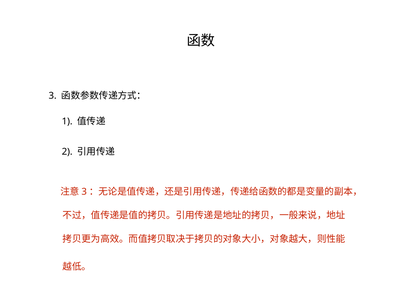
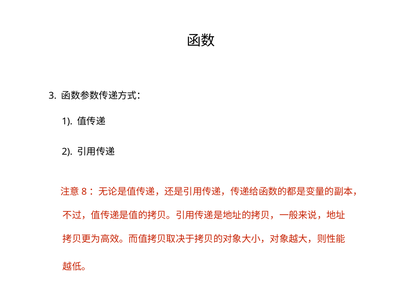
3: 3 -> 8 (84, 191)
